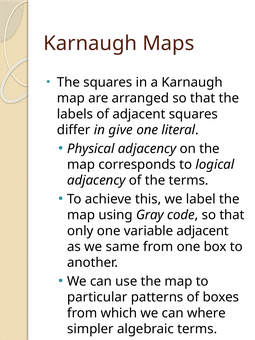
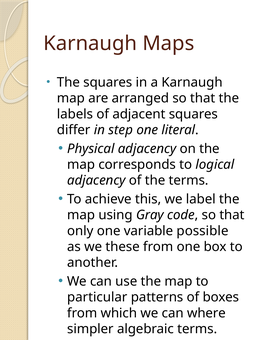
give: give -> step (121, 130)
variable adjacent: adjacent -> possible (203, 231)
same: same -> these (123, 247)
